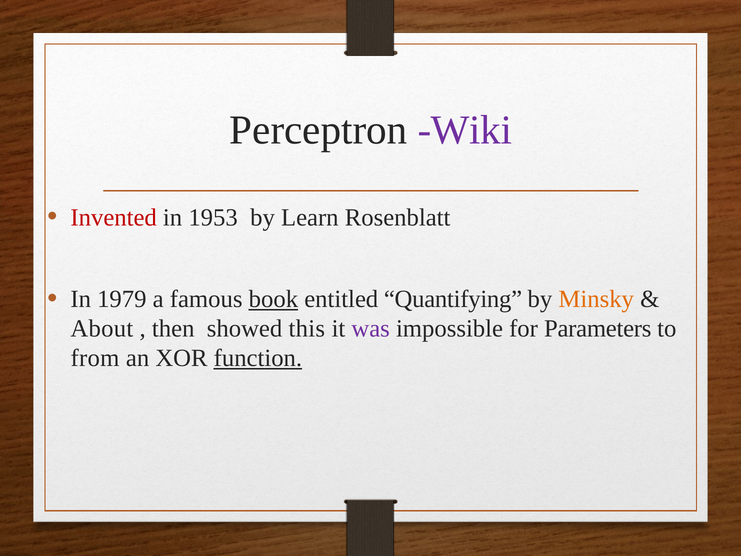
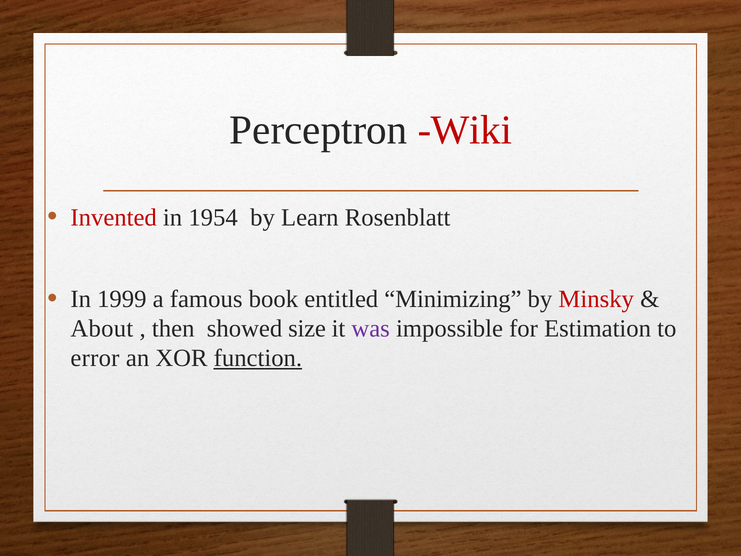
Wiki colour: purple -> red (465, 130)
1953: 1953 -> 1954 (213, 217)
1979: 1979 -> 1999 (122, 299)
book underline: present -> none (273, 299)
Quantifying: Quantifying -> Minimizing (453, 299)
Minsky colour: orange -> red (596, 299)
this: this -> size (307, 328)
Parameters: Parameters -> Estimation (598, 328)
from: from -> error (95, 358)
